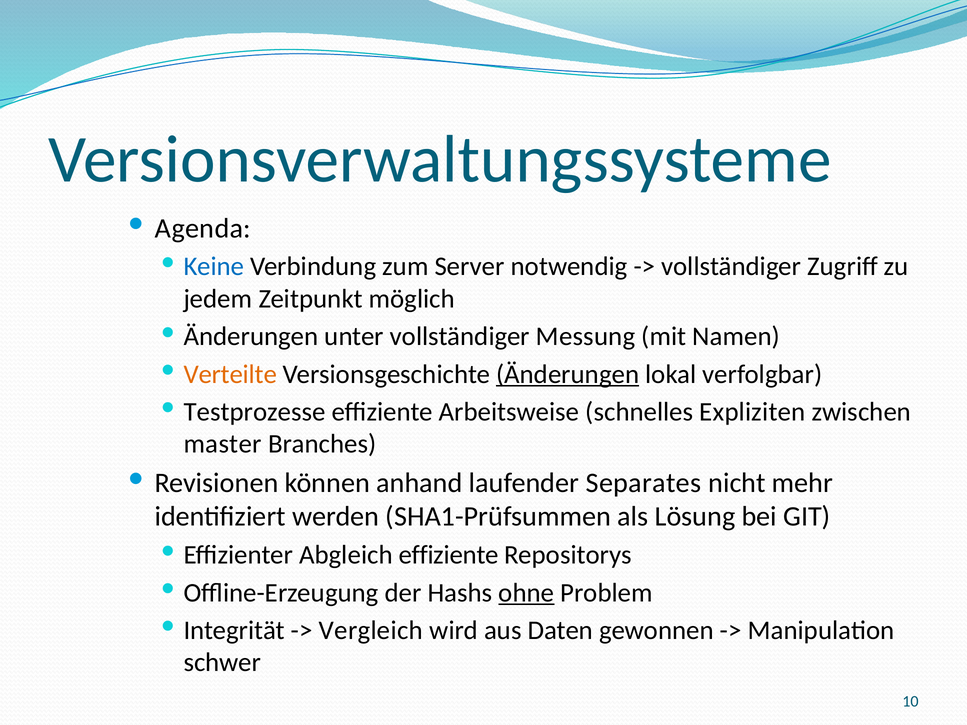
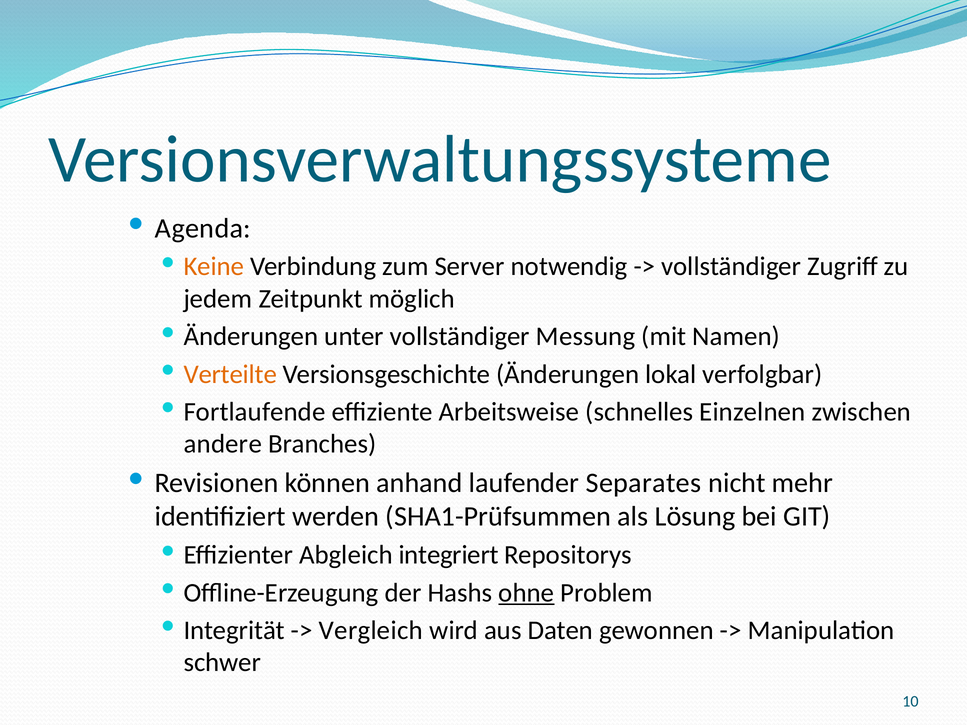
Keine colour: blue -> orange (214, 267)
Änderungen underline: present -> none (568, 374)
Testprozesse: Testprozesse -> Fortlaufende (255, 412)
Expliziten: Expliziten -> Einzelnen (752, 412)
master: master -> andere (223, 444)
Abgleich effiziente: effiziente -> integriert (449, 555)
